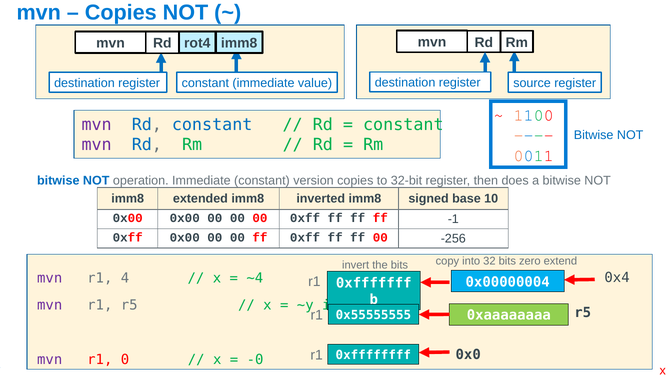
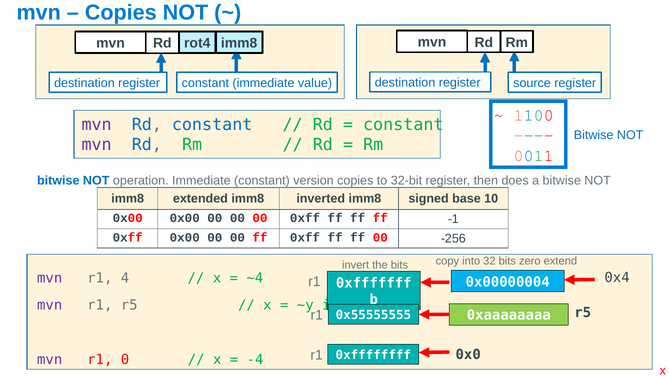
-0: -0 -> -4 (255, 360)
